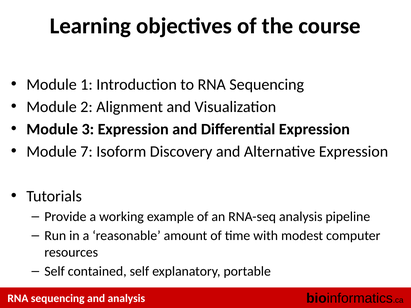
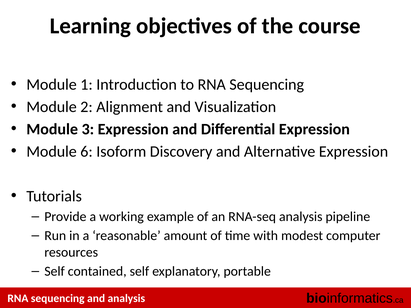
7: 7 -> 6 (87, 152)
